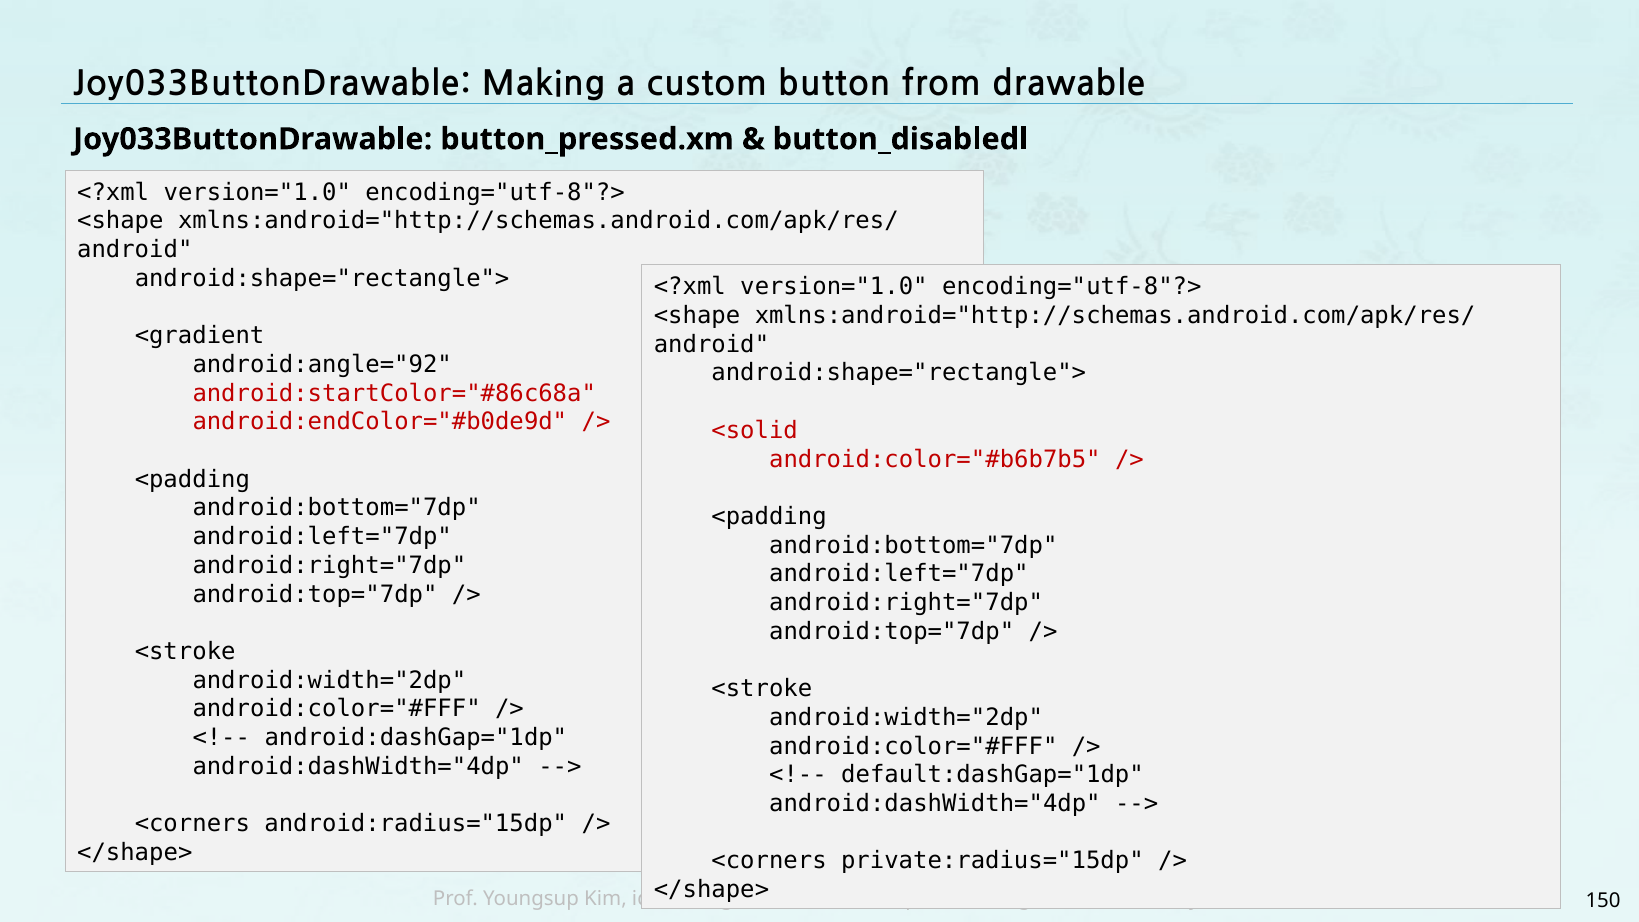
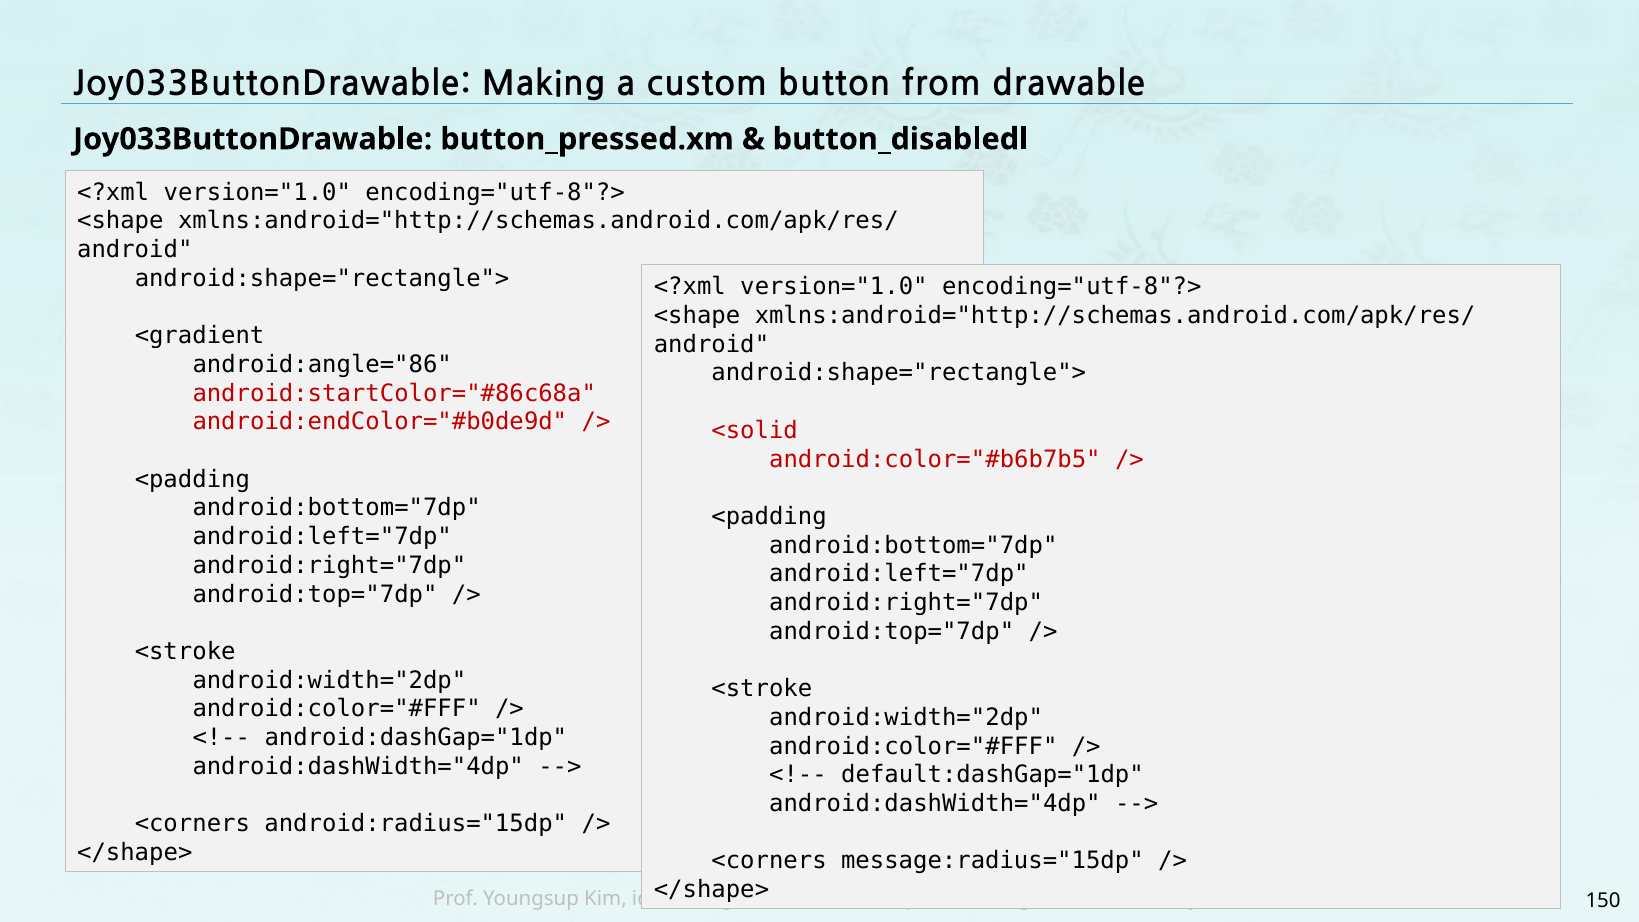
android:angle="92: android:angle="92 -> android:angle="86 (322, 365)
private:radius="15dp: private:radius="15dp -> message:radius="15dp (992, 861)
